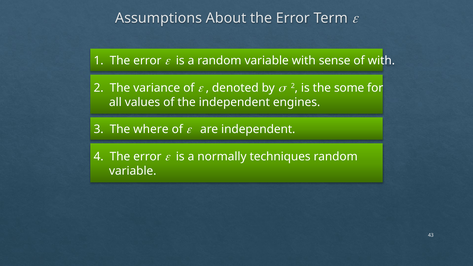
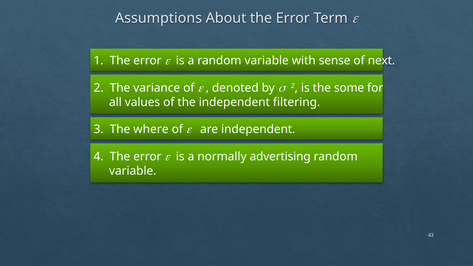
of with: with -> next (381, 61)
engines: engines -> filtering (297, 102)
techniques: techniques -> advertising (280, 157)
